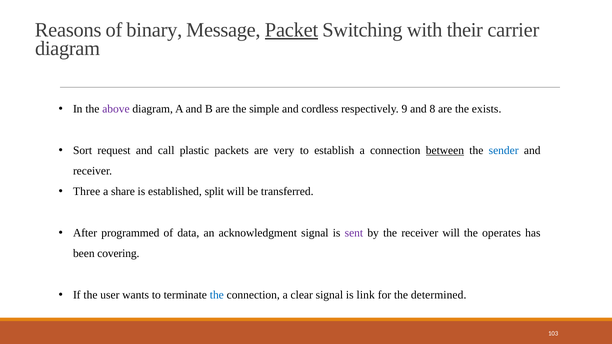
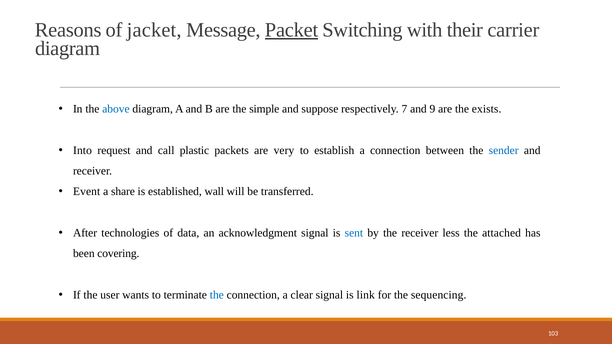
binary: binary -> jacket (154, 30)
above colour: purple -> blue (116, 109)
cordless: cordless -> suppose (320, 109)
9: 9 -> 7 (404, 109)
8: 8 -> 9 (432, 109)
Sort: Sort -> Into (82, 150)
between underline: present -> none (445, 150)
Three: Three -> Event (87, 192)
split: split -> wall (214, 192)
programmed: programmed -> technologies (130, 233)
sent colour: purple -> blue (354, 233)
receiver will: will -> less (451, 233)
operates: operates -> attached (502, 233)
determined: determined -> sequencing (439, 295)
